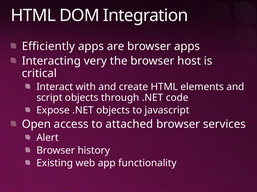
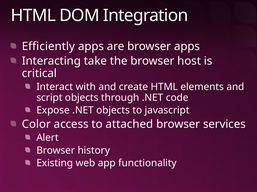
very: very -> take (95, 61)
Open: Open -> Color (36, 125)
